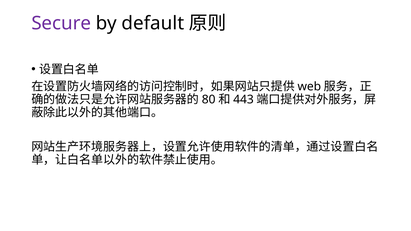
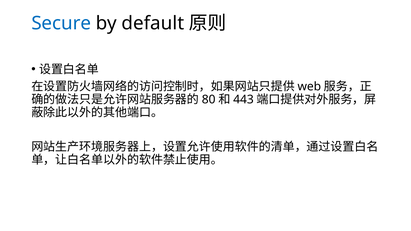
Secure colour: purple -> blue (61, 23)
